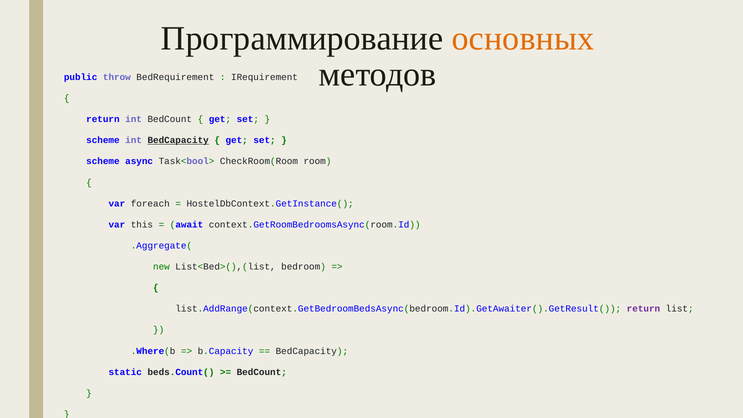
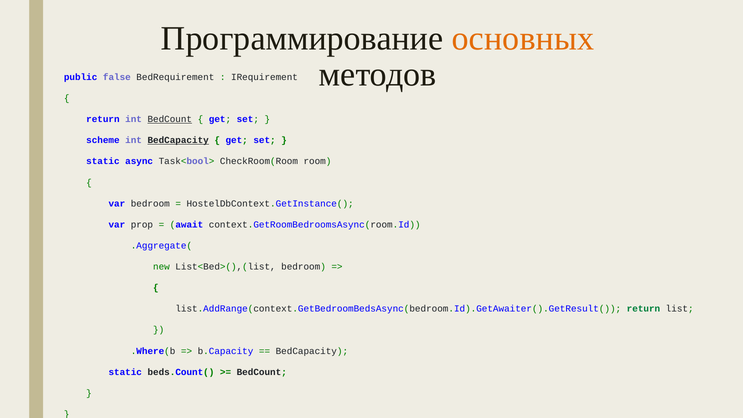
throw: throw -> false (117, 77)
BedCount underline: none -> present (170, 119)
scheme: scheme -> static (103, 161)
var foreach: foreach -> bedroom (150, 203)
this: this -> prop (142, 225)
return colour: purple -> green (643, 309)
